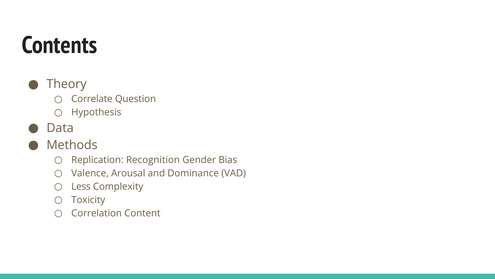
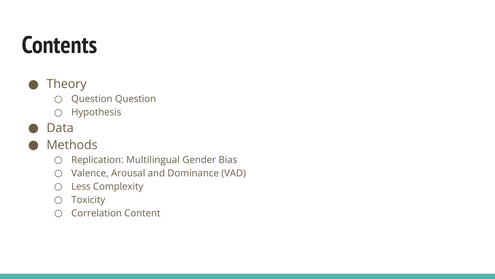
Correlate: Correlate -> Question (92, 99)
Recognition: Recognition -> Multilingual (153, 160)
